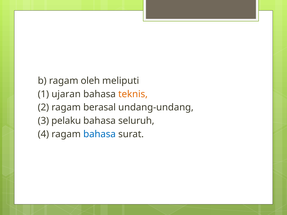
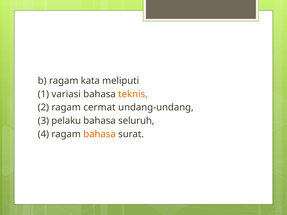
oleh: oleh -> kata (90, 81)
ujaran: ujaran -> variasi (66, 94)
berasal: berasal -> cermat (99, 108)
bahasa colour: blue -> orange (100, 134)
